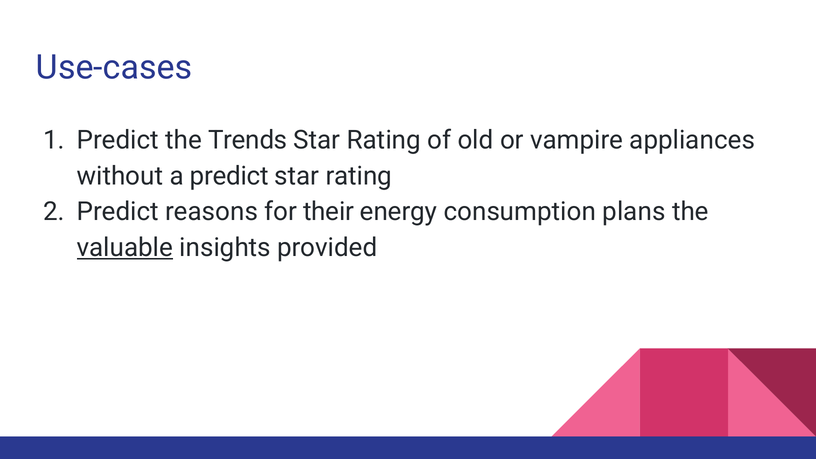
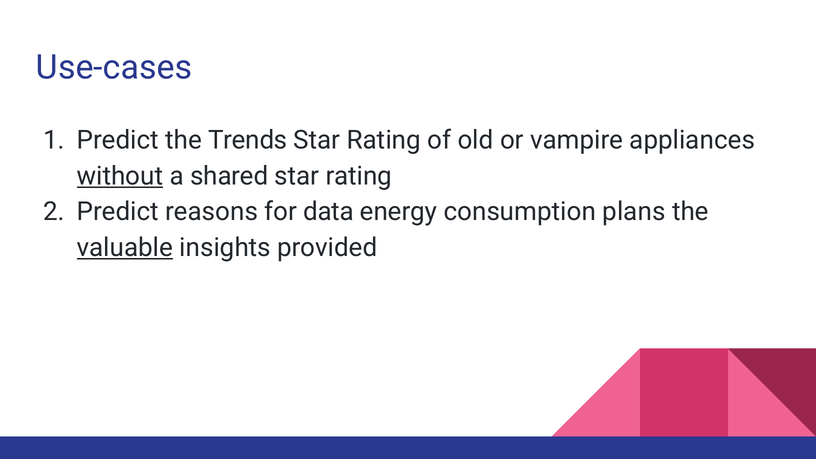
without underline: none -> present (120, 176)
a predict: predict -> shared (229, 176)
their: their -> data (329, 212)
